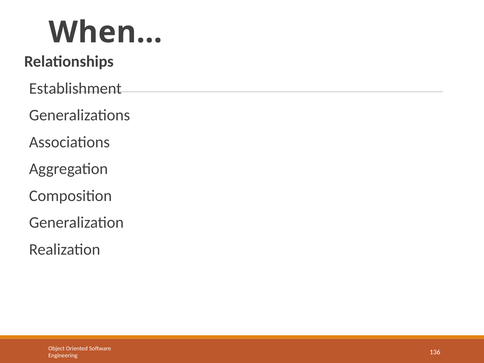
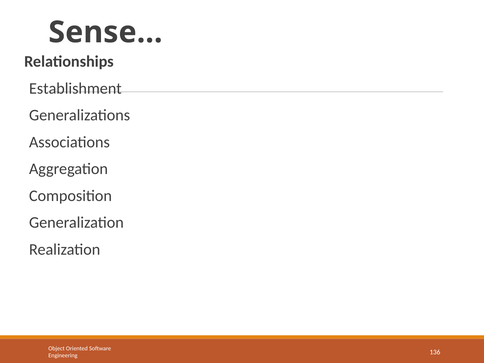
When…: When… -> Sense… (106, 32)
